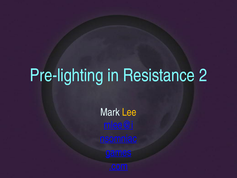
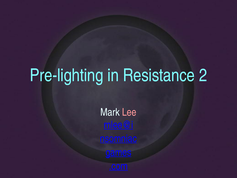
Lee colour: yellow -> pink (129, 112)
